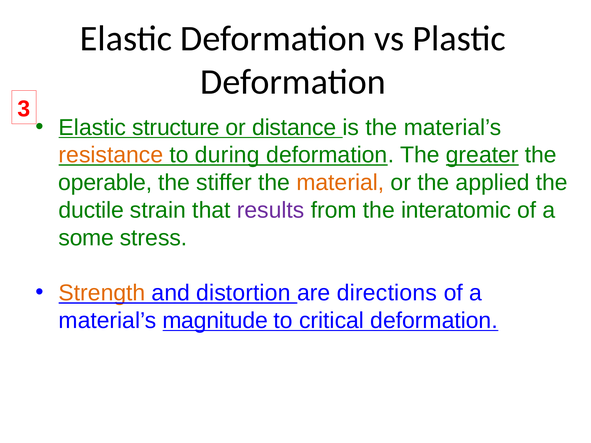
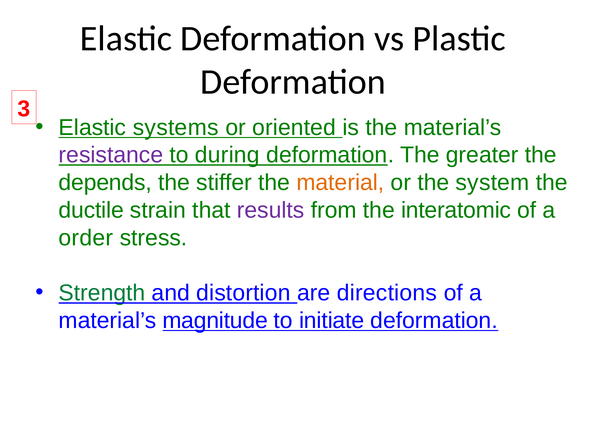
structure: structure -> systems (176, 128)
distance: distance -> oriented (294, 128)
resistance colour: orange -> purple (111, 155)
greater underline: present -> none (482, 155)
operable: operable -> depends (105, 183)
applied: applied -> system (493, 183)
some: some -> order (86, 238)
Strength colour: orange -> green (102, 293)
critical: critical -> initiate (332, 321)
